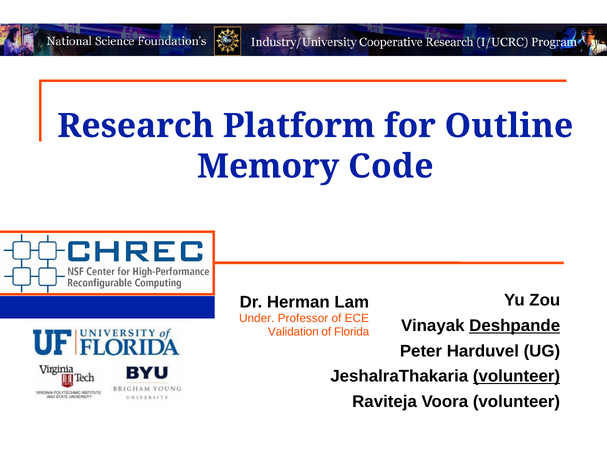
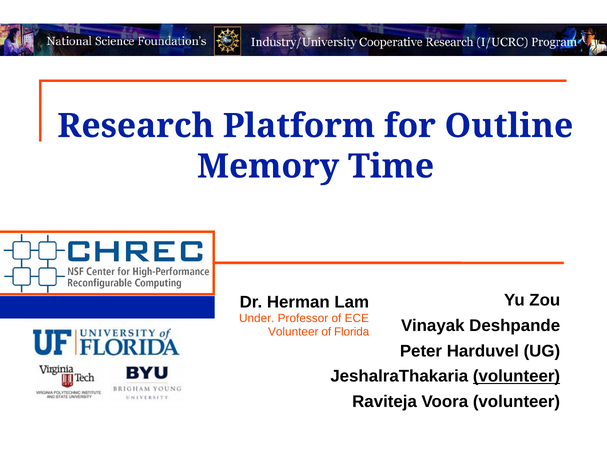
Code: Code -> Time (391, 166)
Deshpande underline: present -> none (515, 326)
Validation: Validation -> Volunteer (293, 332)
